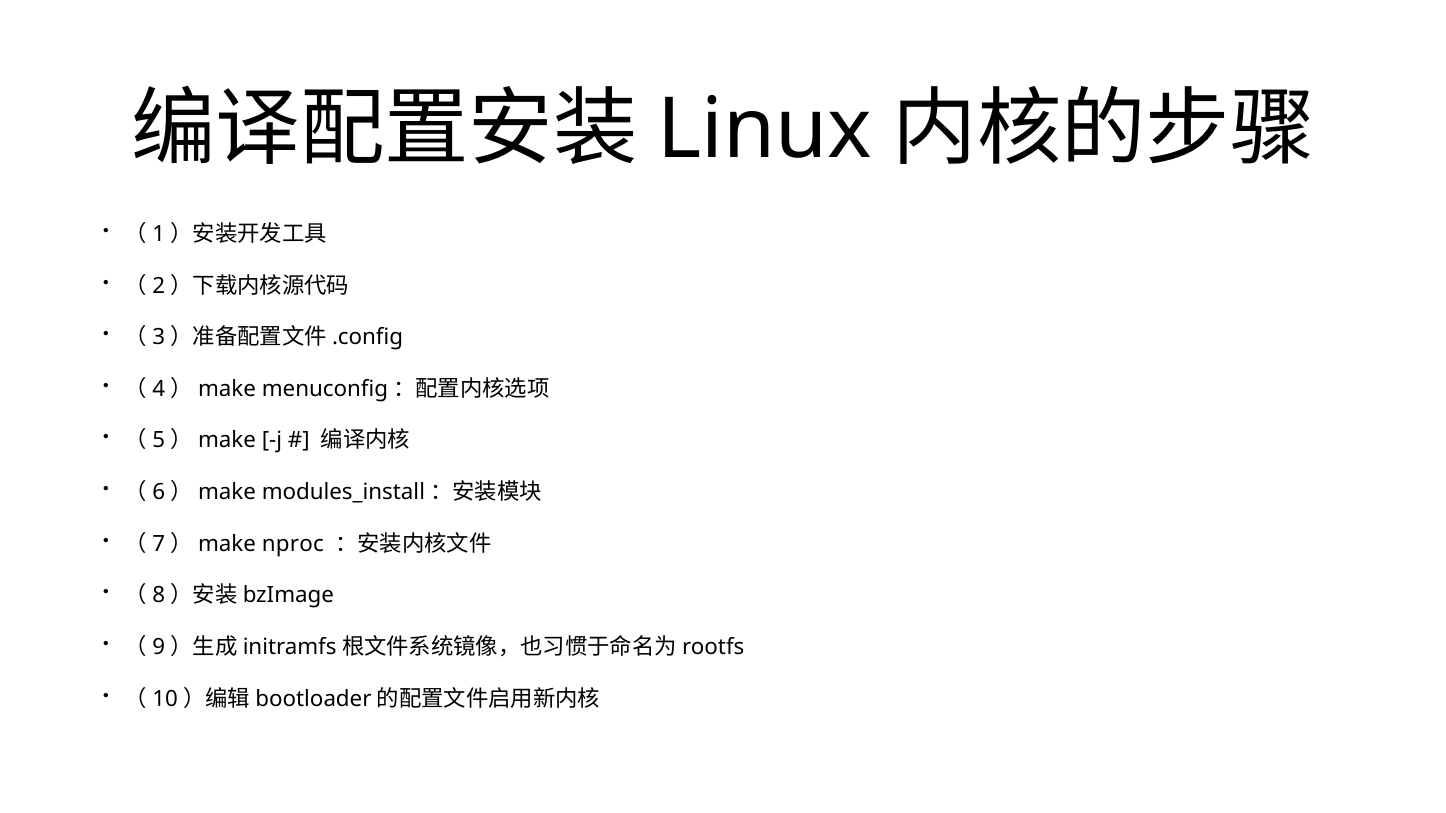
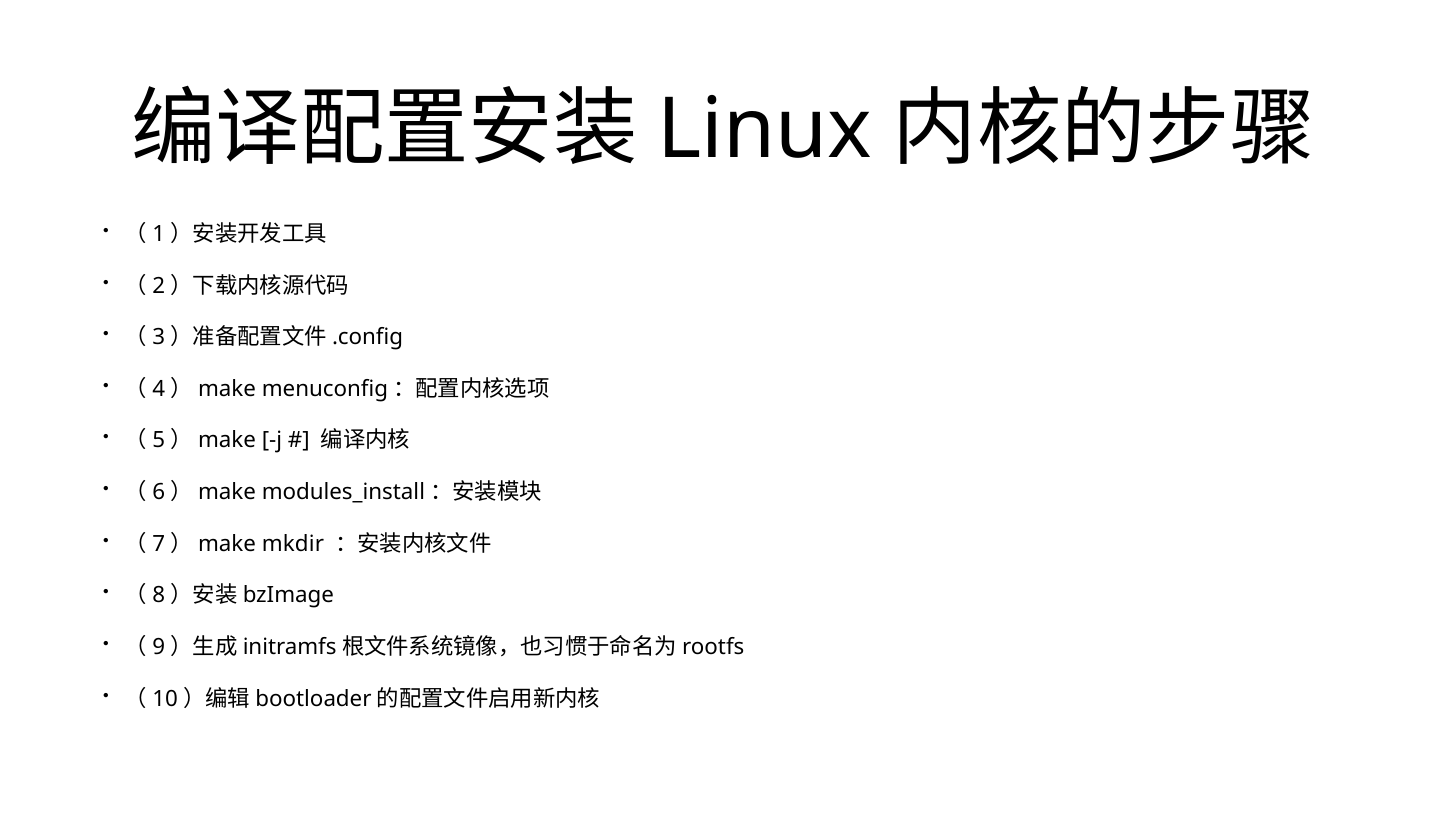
nproc: nproc -> mkdir (293, 544)
